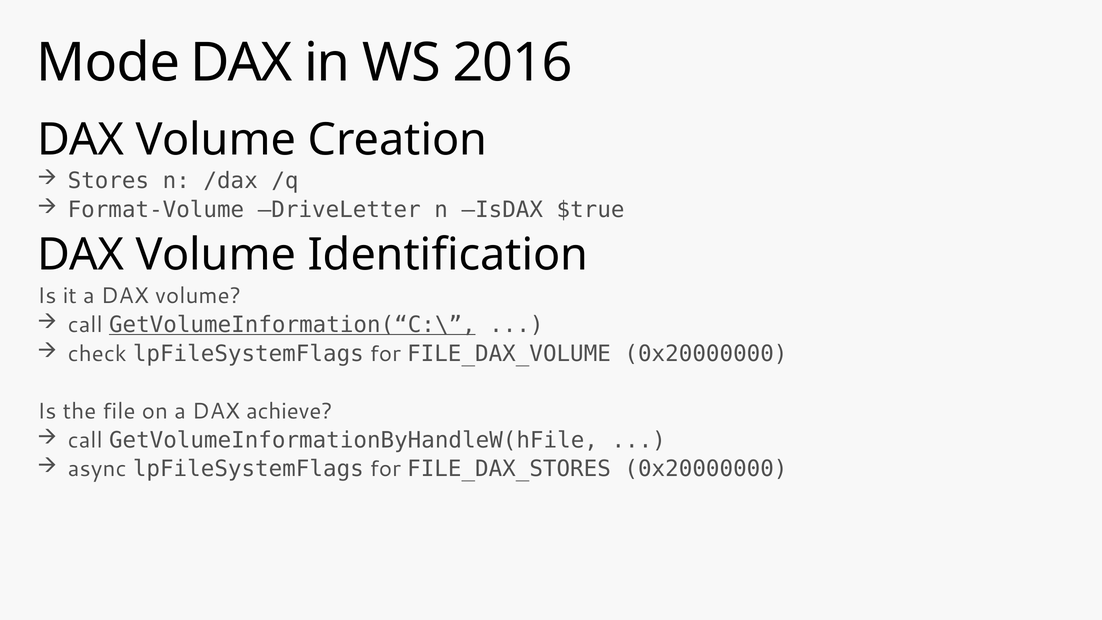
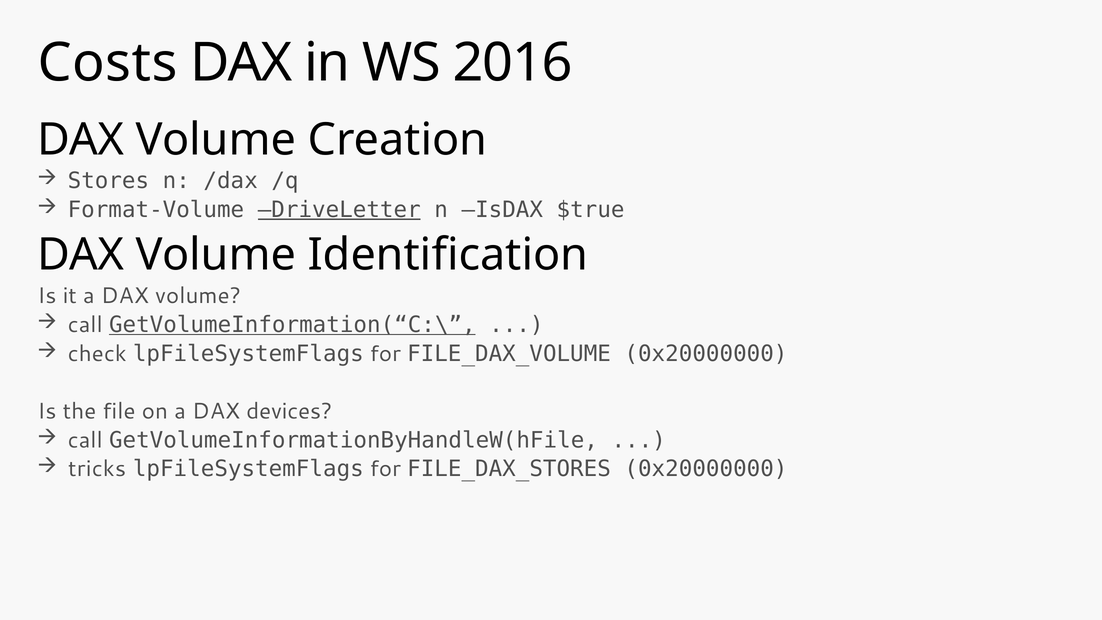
Mode: Mode -> Costs (108, 63)
DriveLetter underline: none -> present (339, 210)
achieve: achieve -> devices (289, 411)
async: async -> tricks (97, 469)
